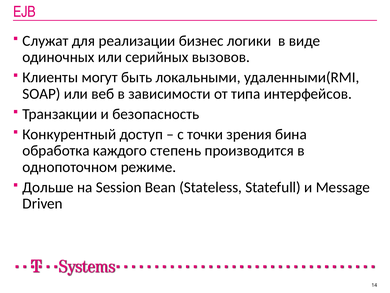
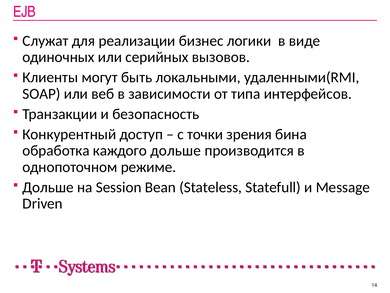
каждого степень: степень -> дольше (176, 150)
